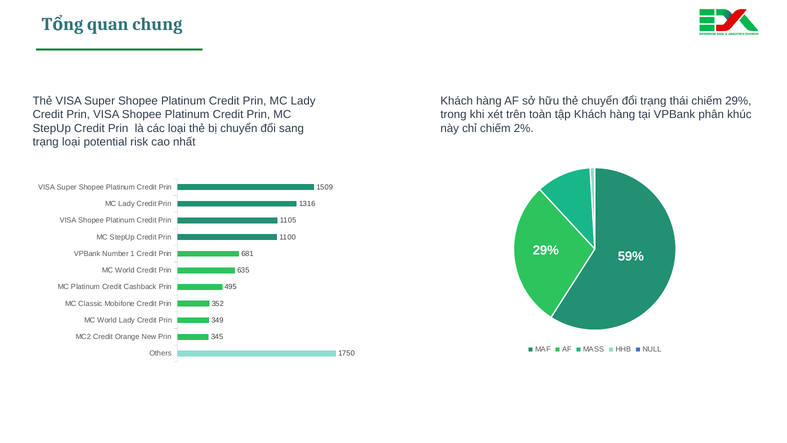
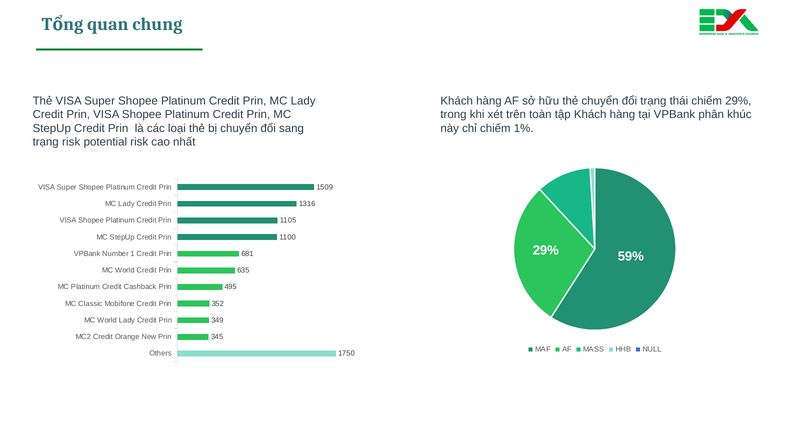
2%: 2% -> 1% (524, 128)
trạng loại: loại -> risk (71, 142)
